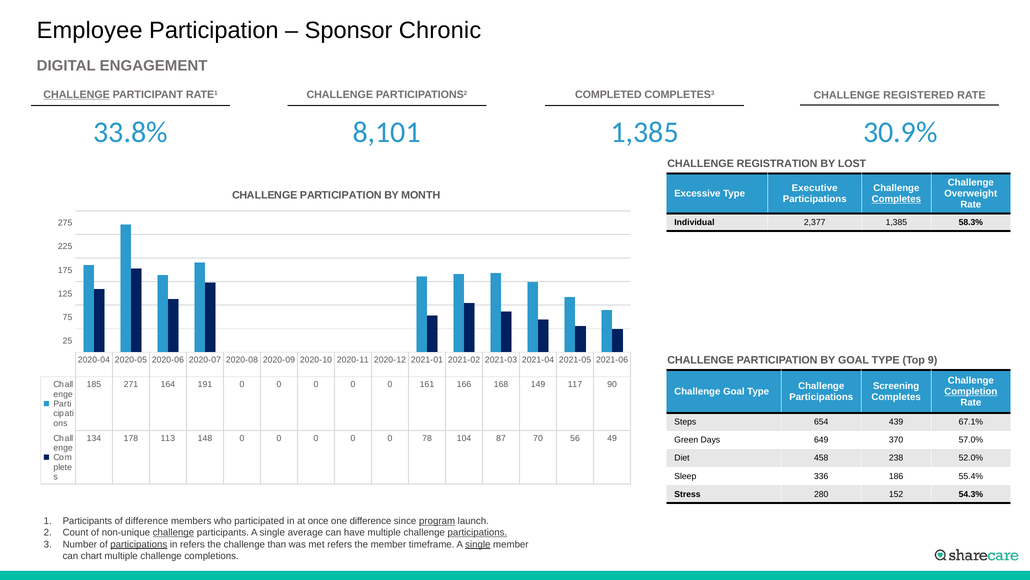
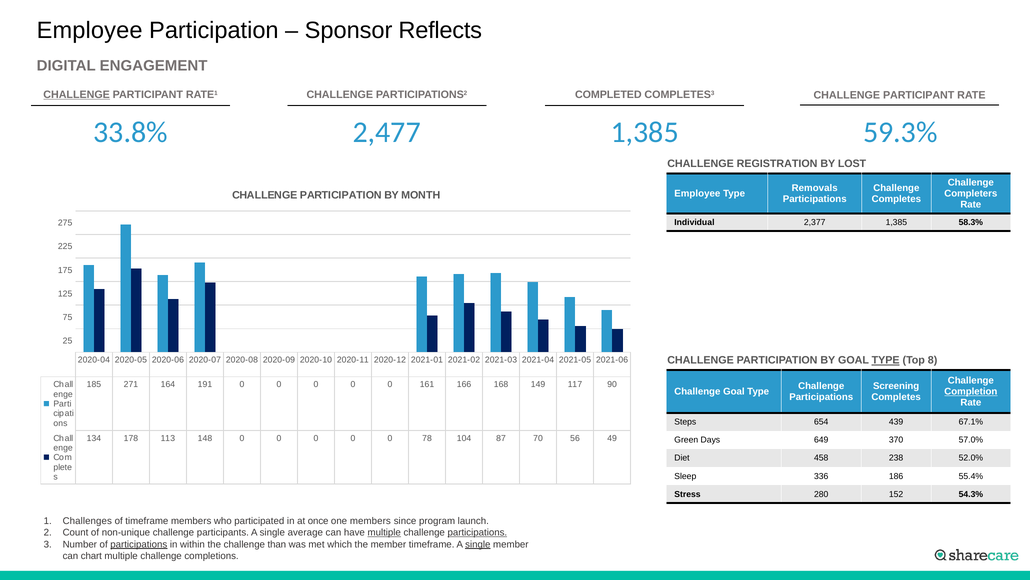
Chronic: Chronic -> Reflects (440, 30)
COMPLETES3 CHALLENGE REGISTERED: REGISTERED -> PARTICIPANT (919, 95)
8,101: 8,101 -> 2,477 (387, 132)
30.9%: 30.9% -> 59.3% (900, 132)
Executive: Executive -> Removals (815, 188)
Overweight: Overweight -> Completers (971, 193)
MONTH Excessive: Excessive -> Employee (697, 193)
Completes underline: present -> none (896, 199)
TYPE underline: none -> present (886, 360)
9: 9 -> 8 (933, 360)
Participants: Participants -> Challenges (87, 520)
of difference: difference -> timeframe (147, 520)
one difference: difference -> members (370, 520)
program underline: present -> none (437, 520)
challenge underline: present -> none (173, 532)
multiple underline: none -> present (384, 532)
in refers: refers -> within (192, 544)
met refers: refers -> which (340, 544)
